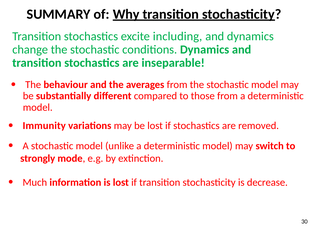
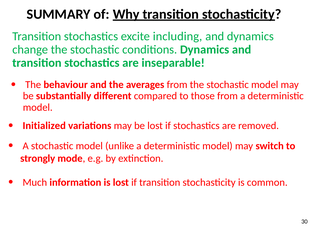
Immunity: Immunity -> Initialized (44, 126)
decrease: decrease -> common (267, 182)
